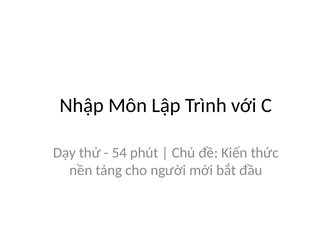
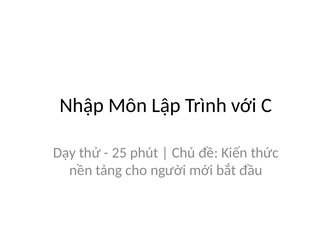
54: 54 -> 25 (119, 153)
